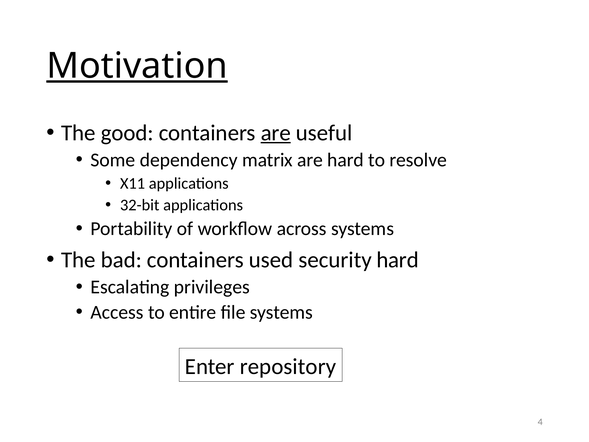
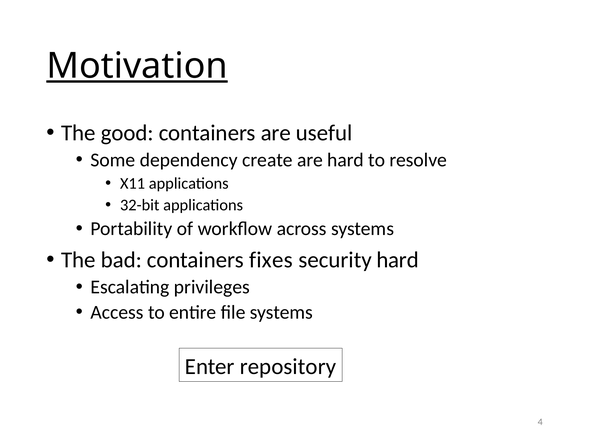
are underline: present -> none (276, 133)
matrix: matrix -> create (267, 160)
used: used -> fixes (271, 260)
